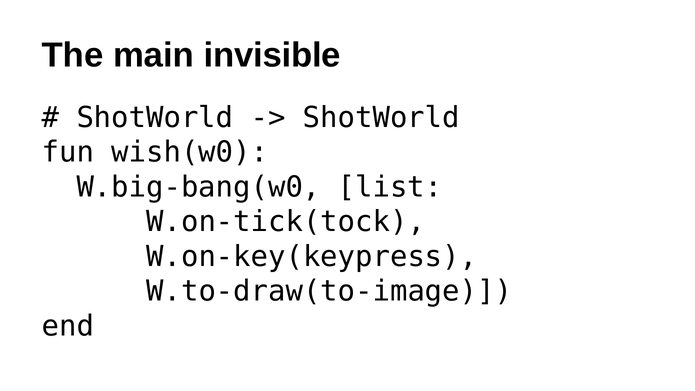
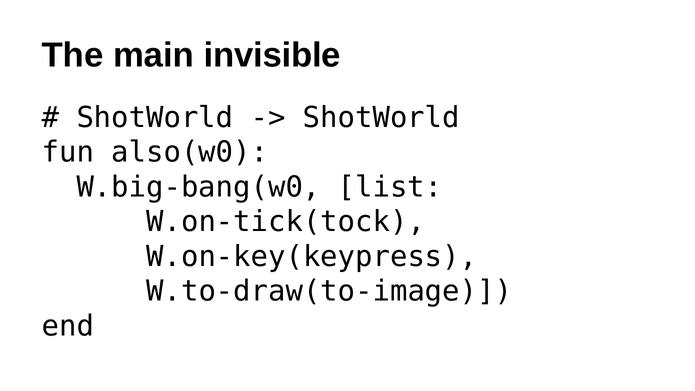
wish(w0: wish(w0 -> also(w0 (190, 152)
